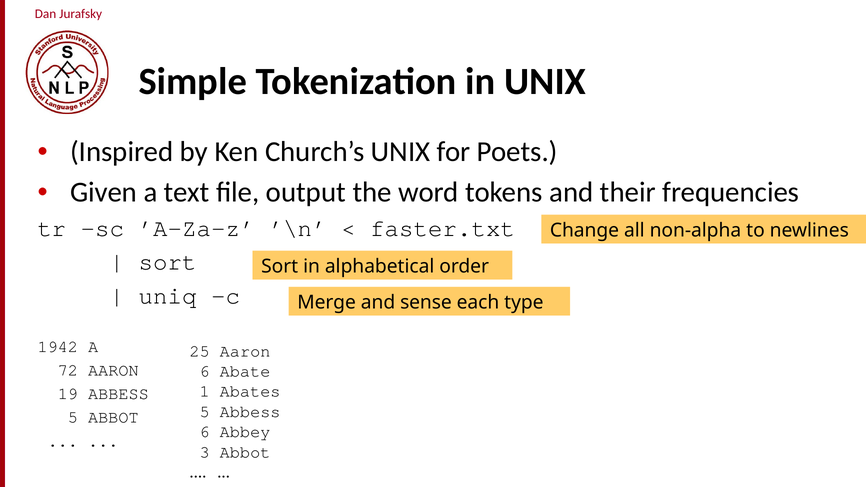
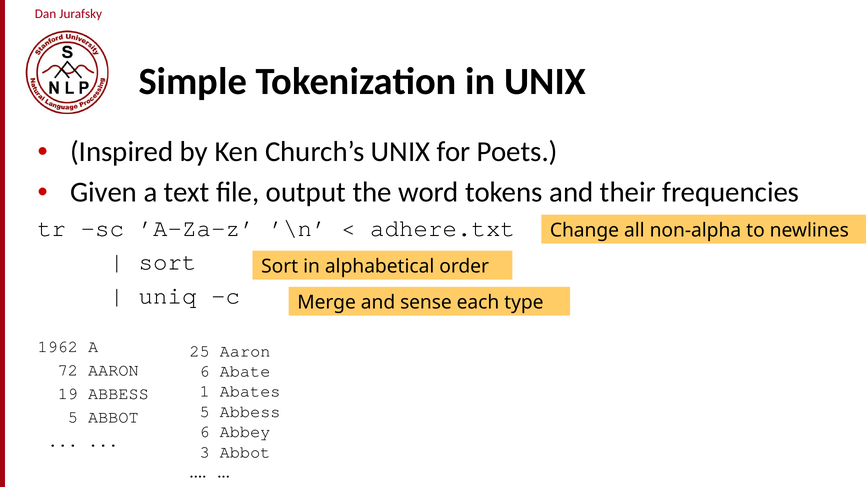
faster.txt: faster.txt -> adhere.txt (443, 228)
1942: 1942 -> 1962 (58, 347)
